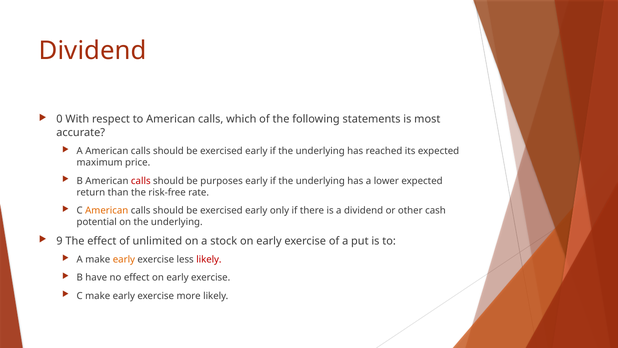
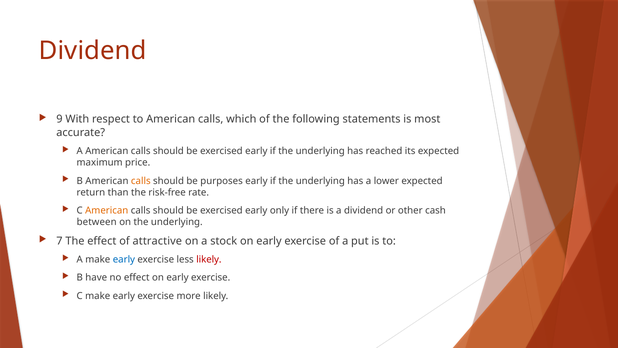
0: 0 -> 9 (59, 119)
calls colour: red -> orange (141, 181)
potential: potential -> between (97, 222)
9: 9 -> 7 (59, 241)
unlimited: unlimited -> attractive (157, 241)
early colour: orange -> blue (124, 259)
